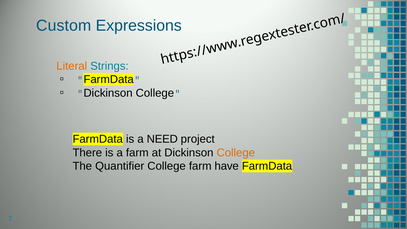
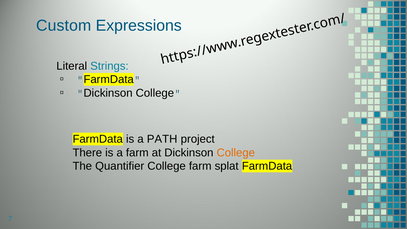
Literal colour: orange -> black (72, 66)
NEED: NEED -> PATH (162, 139)
have: have -> splat (227, 166)
